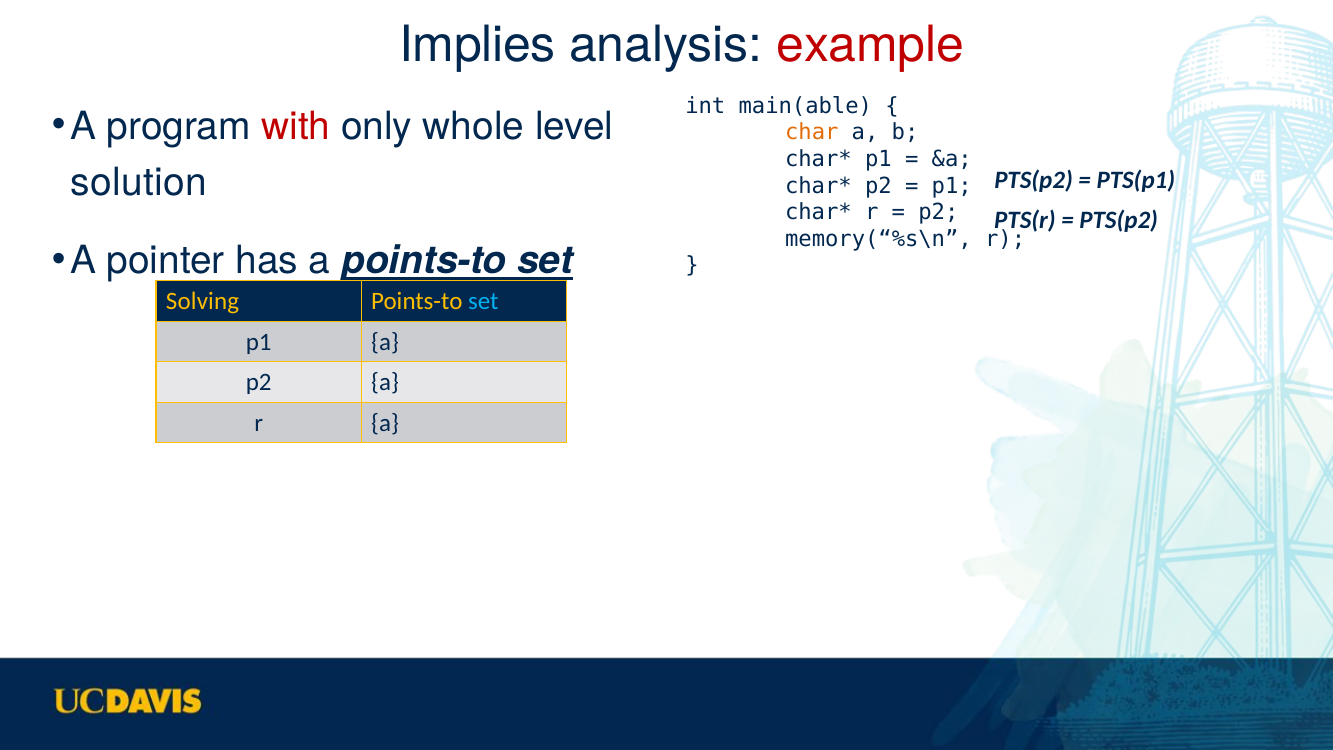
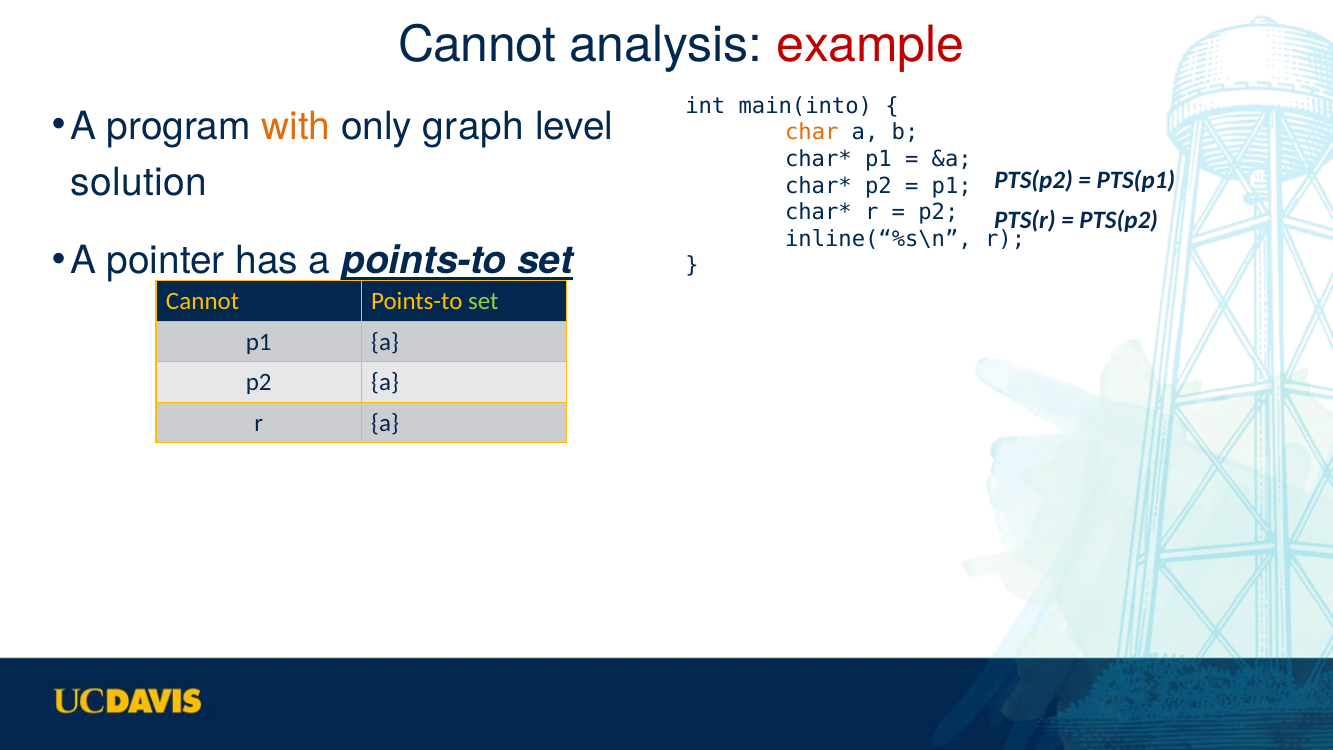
Implies: Implies -> Cannot (477, 45)
main(able: main(able -> main(into (805, 106)
with colour: red -> orange (296, 126)
whole: whole -> graph (473, 126)
memory(“%s\n: memory(“%s\n -> inline(“%s\n (878, 239)
Solving: Solving -> Cannot (203, 301)
set colour: light blue -> light green (483, 301)
